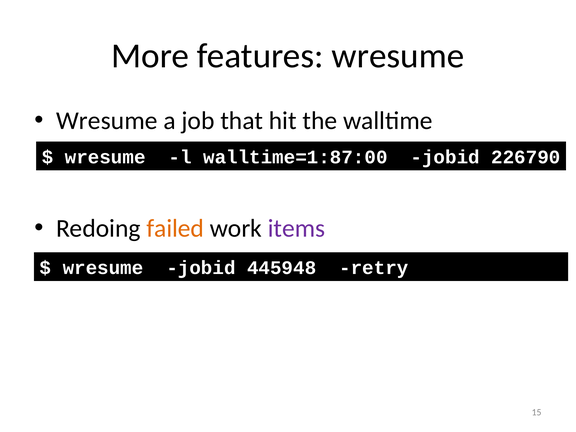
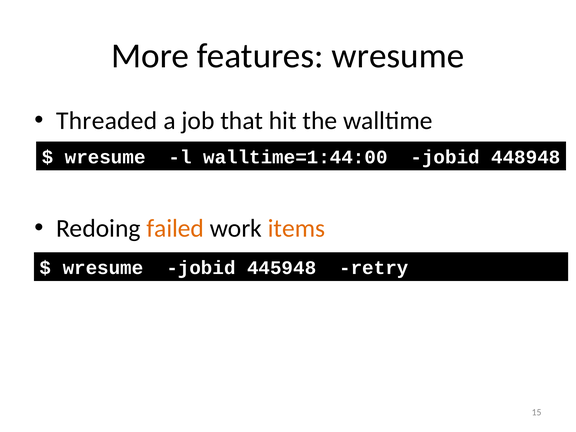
Wresume: Wresume -> Threaded (107, 121)
walltime=1:87:00: walltime=1:87:00 -> walltime=1:44:00 (295, 157)
226790: 226790 -> 448948 (526, 157)
items colour: purple -> orange (296, 228)
